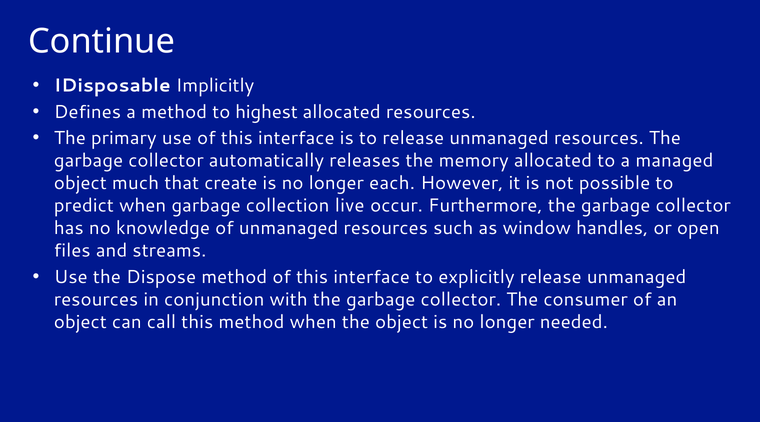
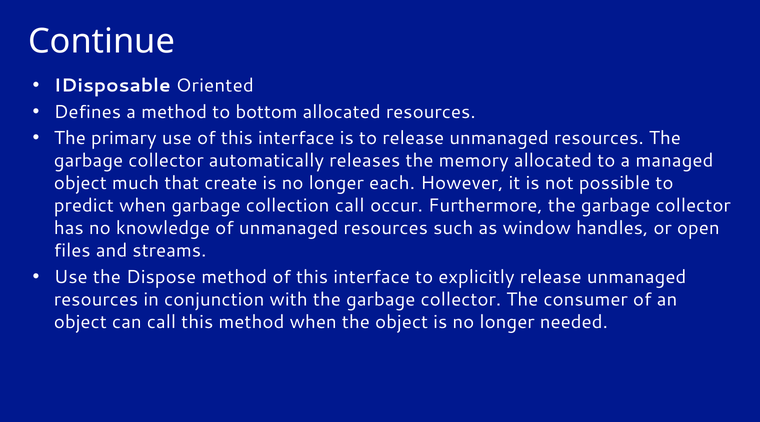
Implicitly: Implicitly -> Oriented (215, 86)
highest: highest -> bottom (267, 112)
collection live: live -> call (350, 206)
